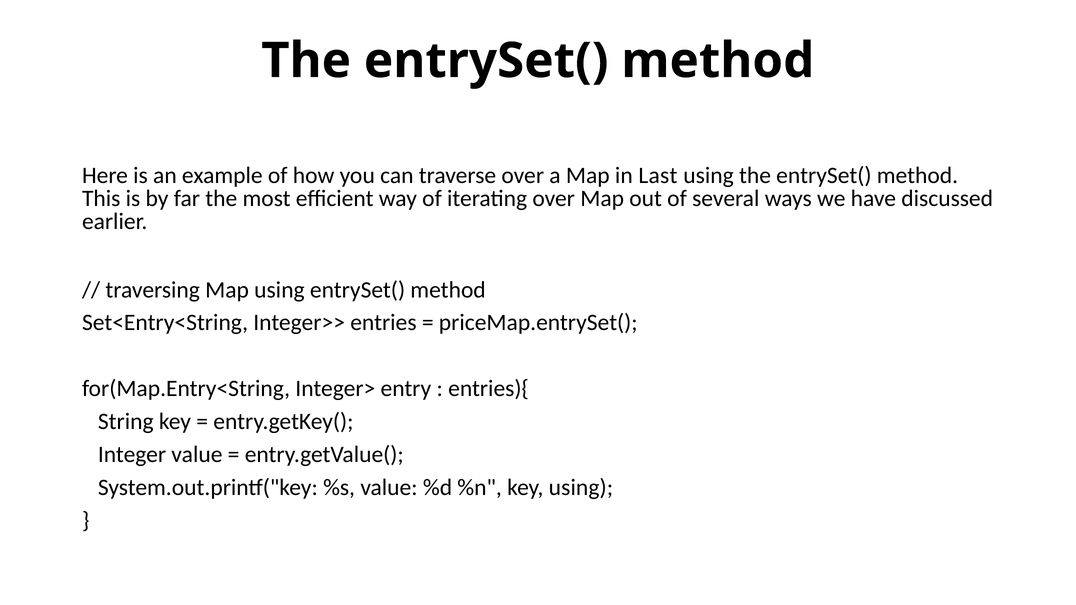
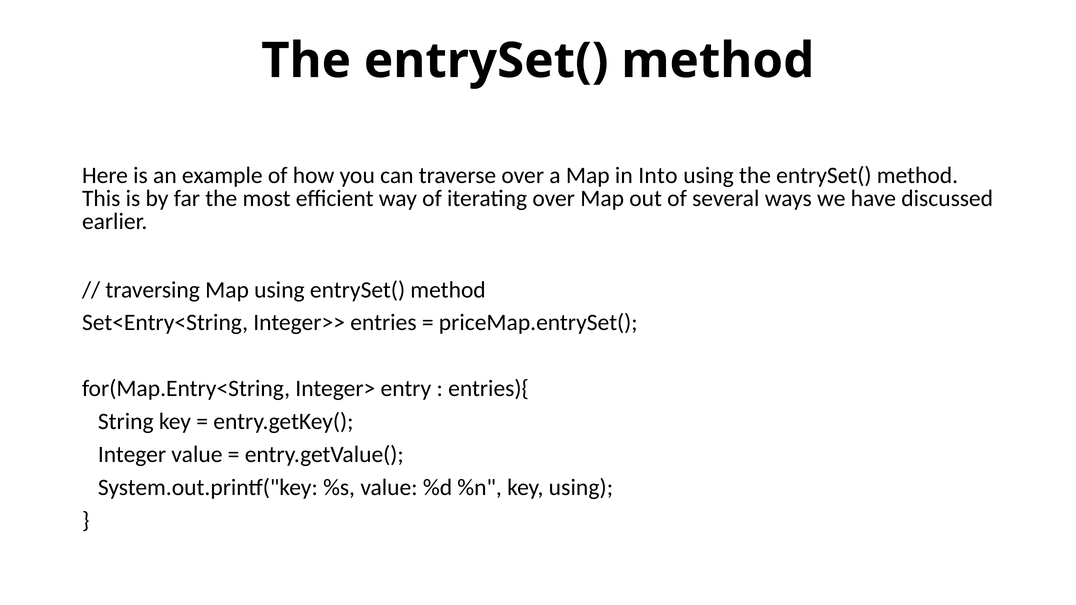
Last: Last -> Into (658, 176)
